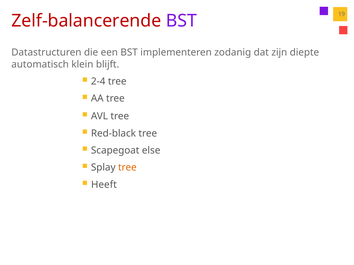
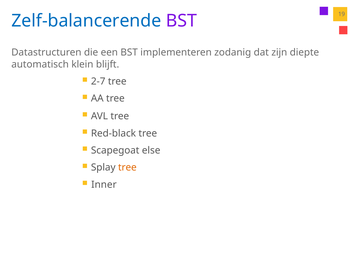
Zelf-balancerende colour: red -> blue (86, 21)
2-4: 2-4 -> 2-7 (98, 82)
Heeft: Heeft -> Inner (104, 185)
